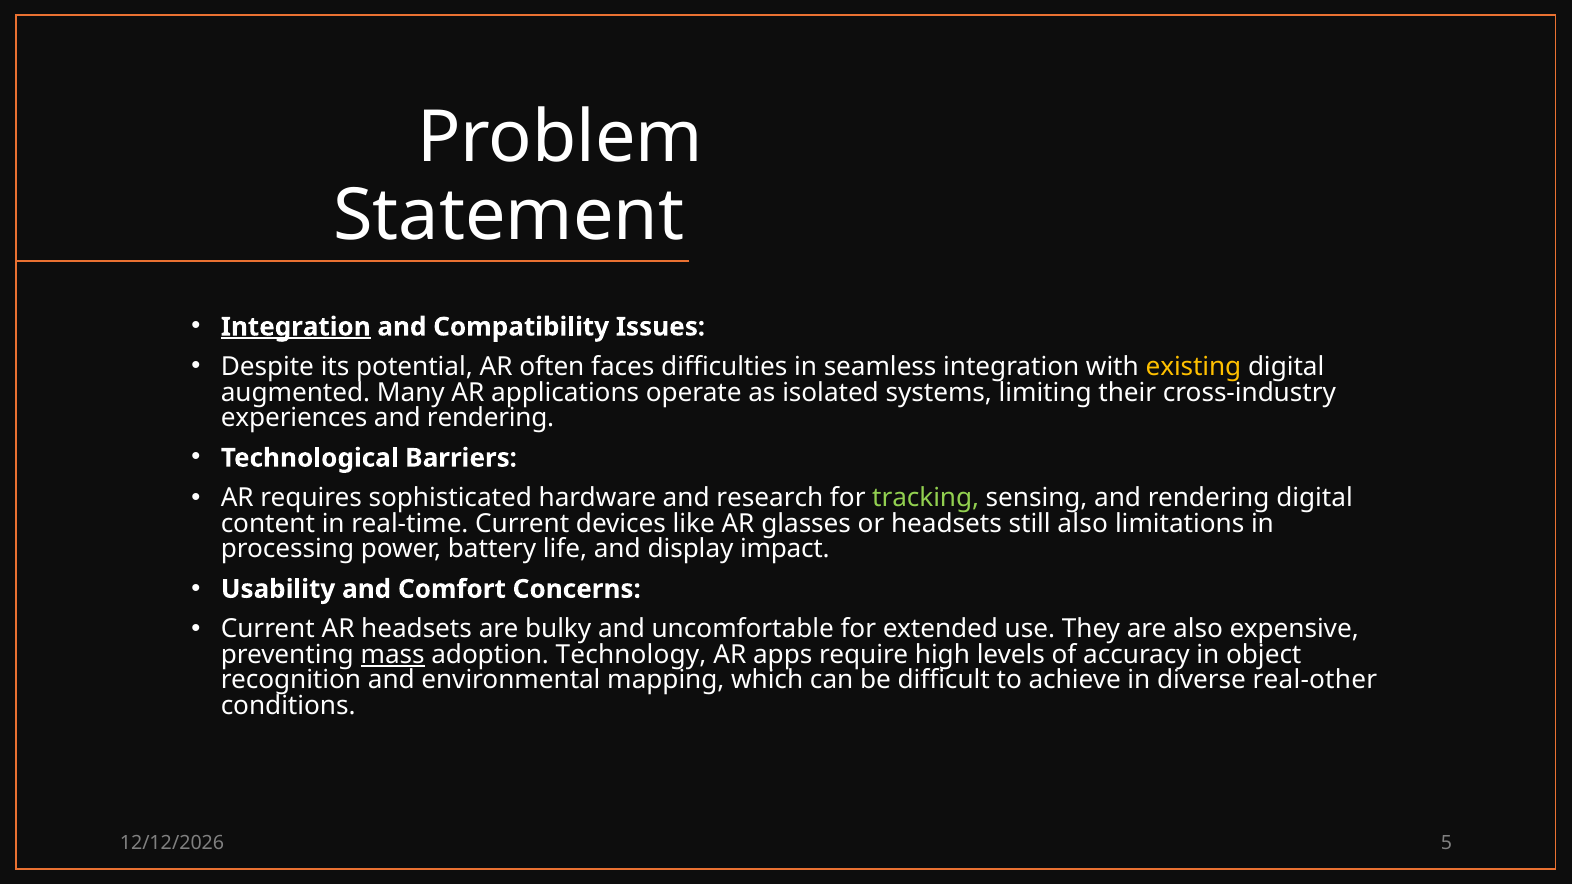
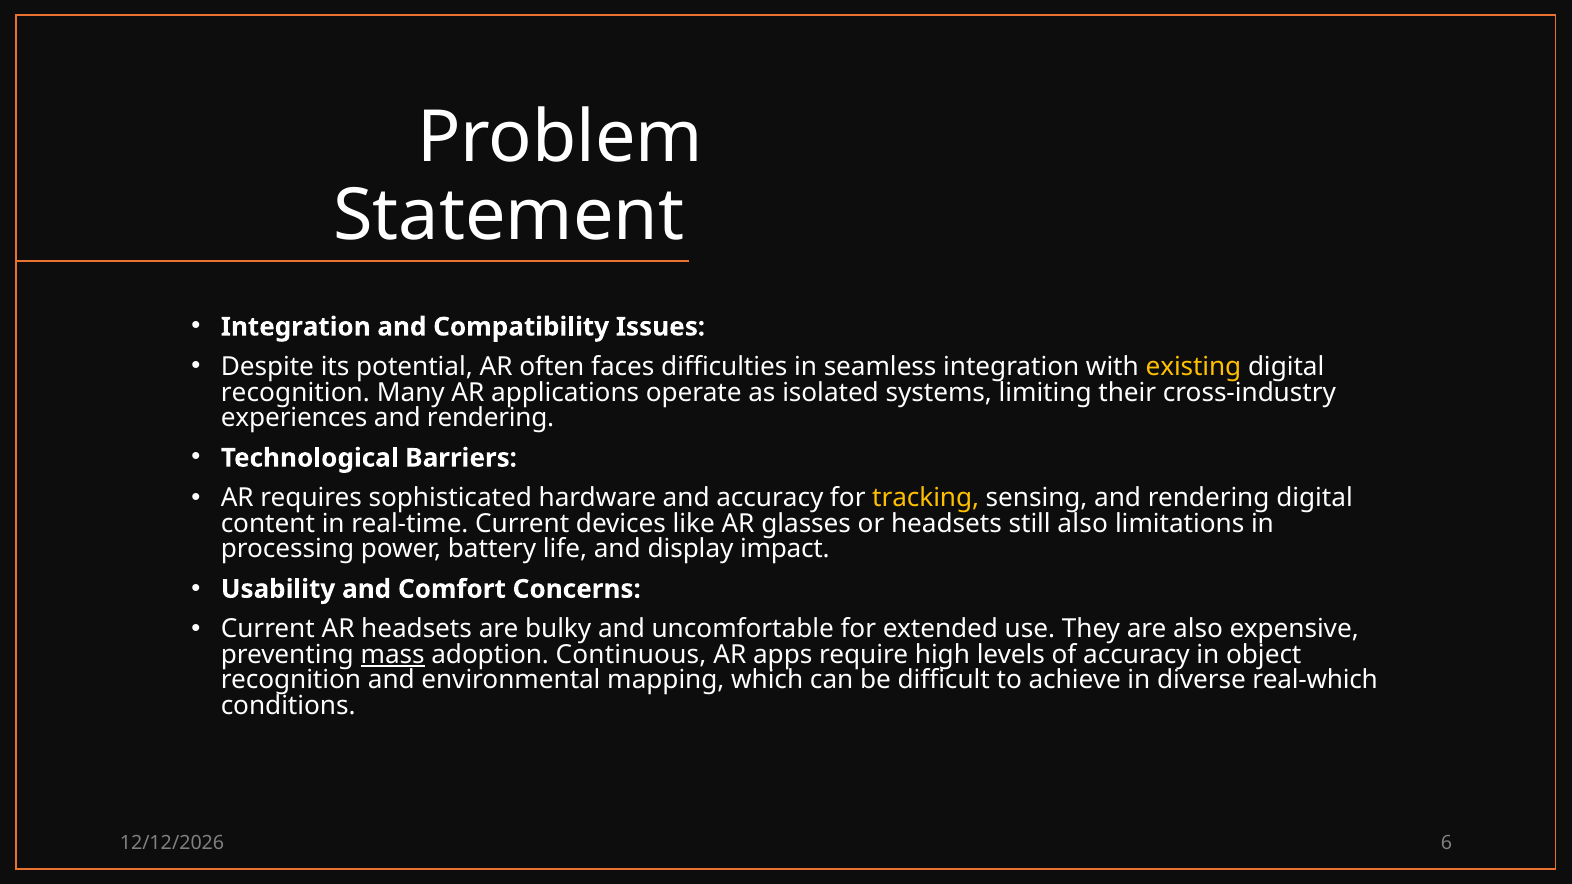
Integration underline: present -> none (296, 327)
augmented: augmented -> recognition (295, 393)
and research: research -> accuracy (770, 498)
tracking colour: light green -> yellow (926, 498)
Technology: Technology -> Continuous (631, 655)
real-other: real-other -> real-which (1315, 680)
5: 5 -> 6 (1447, 843)
